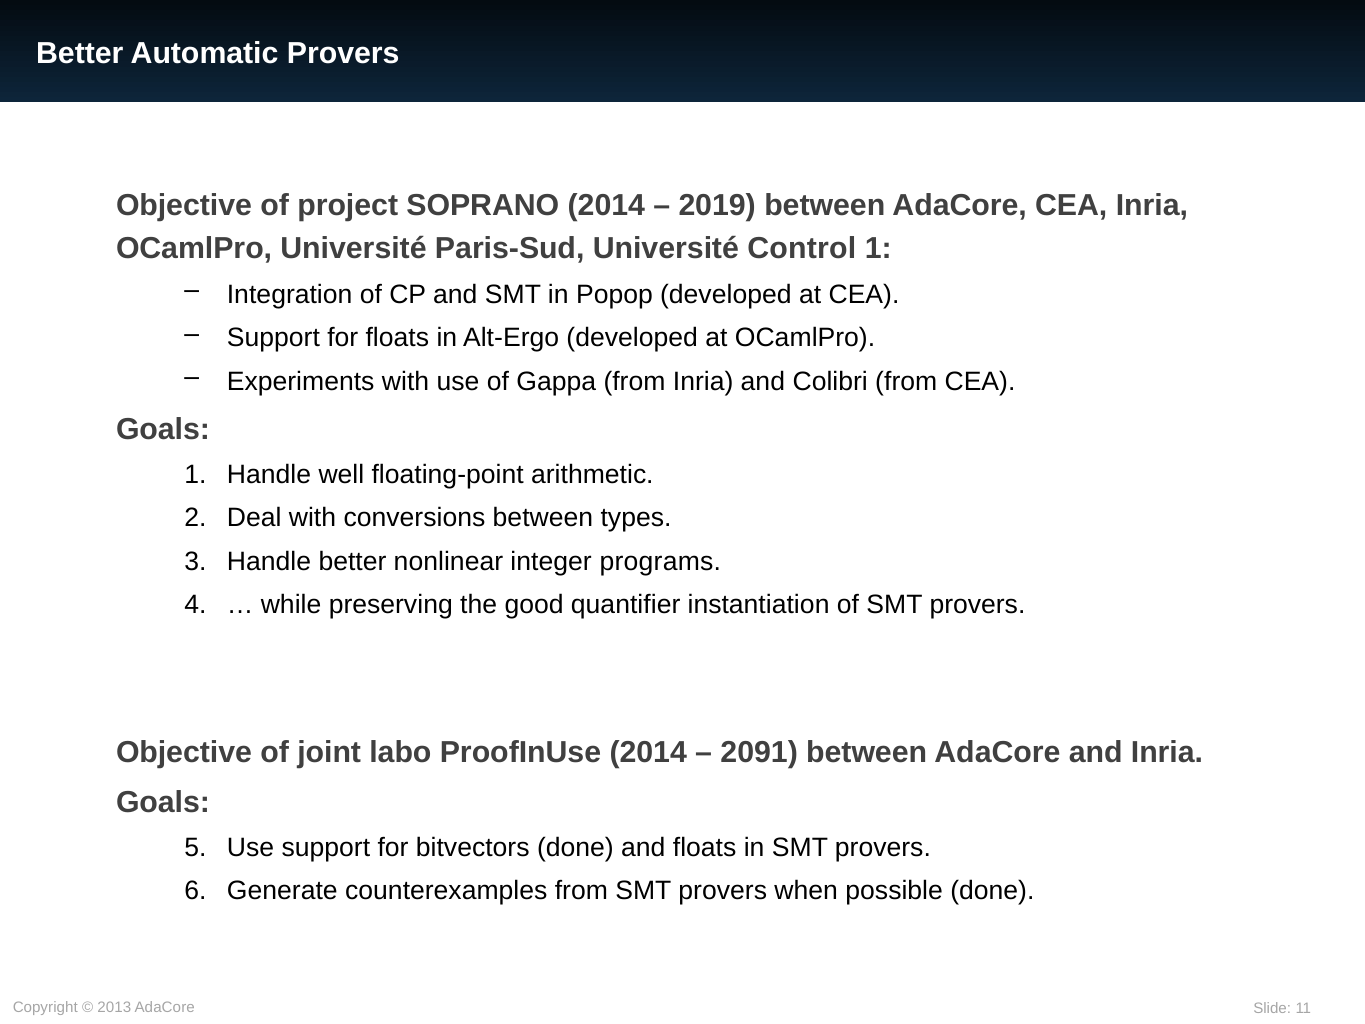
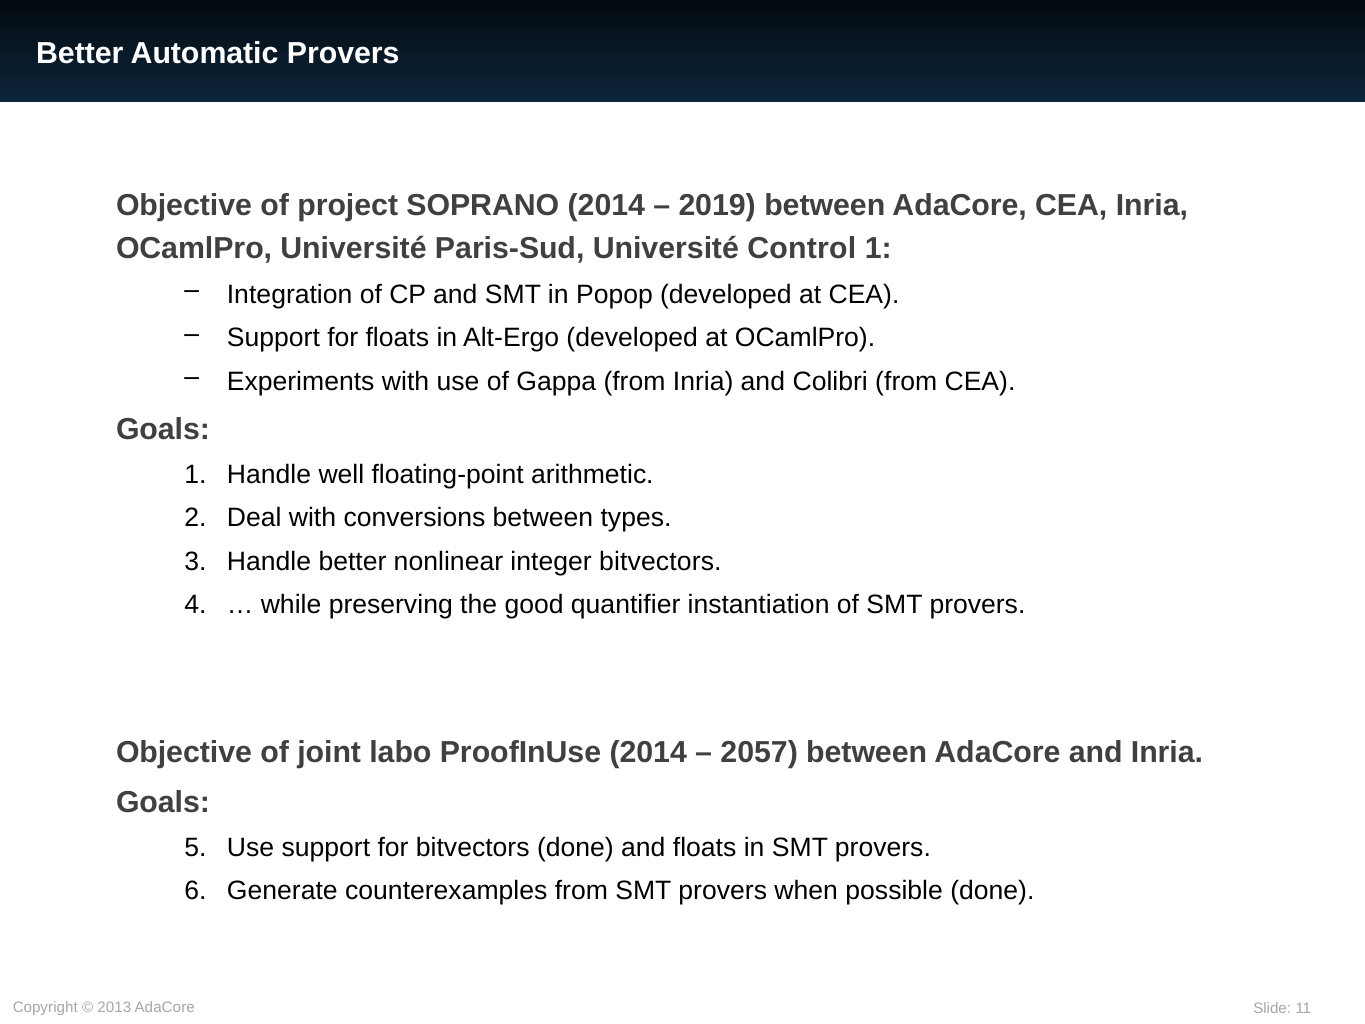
integer programs: programs -> bitvectors (660, 562)
2091: 2091 -> 2057 (759, 752)
